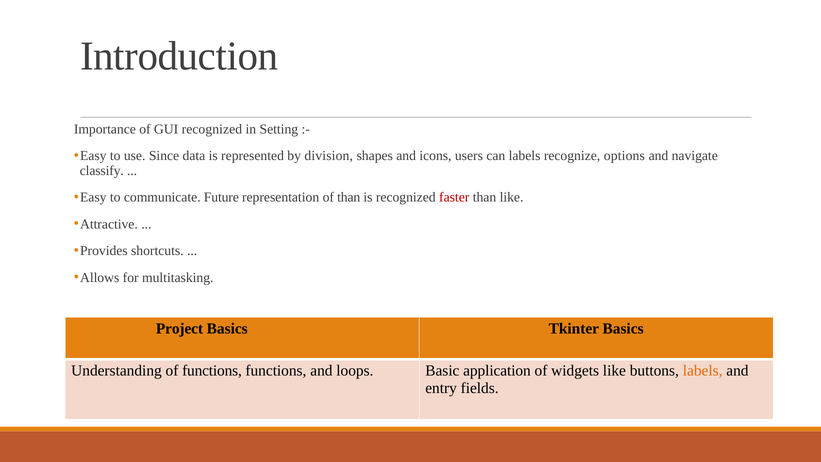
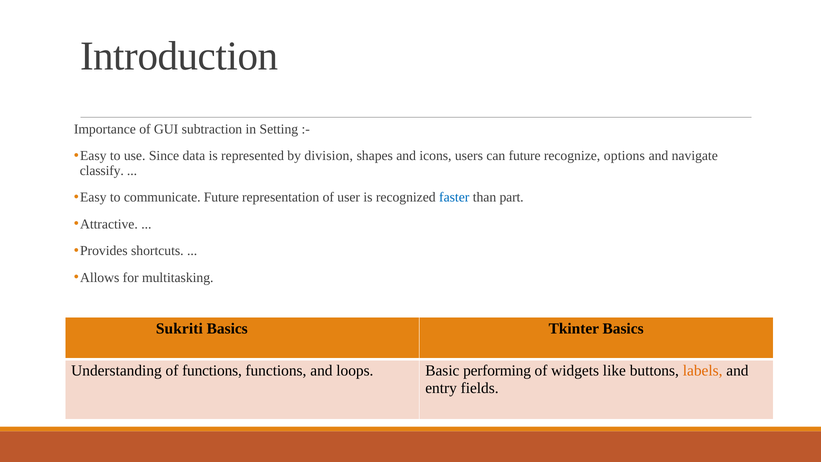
GUI recognized: recognized -> subtraction (212, 129)
can labels: labels -> future (525, 156)
of than: than -> user (349, 197)
faster colour: red -> blue (454, 197)
than like: like -> part (512, 197)
Project: Project -> Sukriti (179, 329)
application: application -> performing (497, 371)
